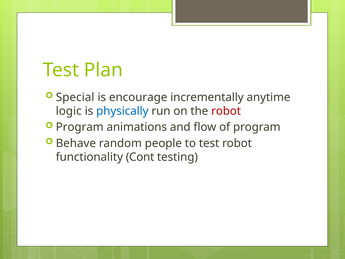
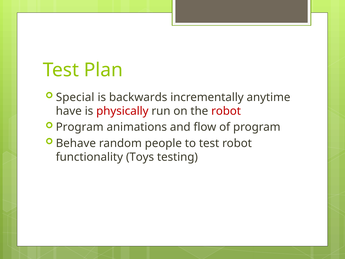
encourage: encourage -> backwards (138, 97)
logic: logic -> have (69, 111)
physically colour: blue -> red (122, 111)
Cont: Cont -> Toys (140, 157)
